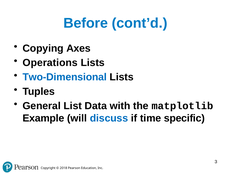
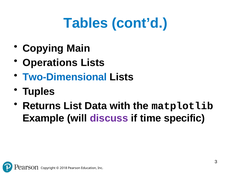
Before: Before -> Tables (86, 23)
Axes: Axes -> Main (78, 48)
General: General -> Returns (42, 106)
discuss colour: blue -> purple (109, 118)
